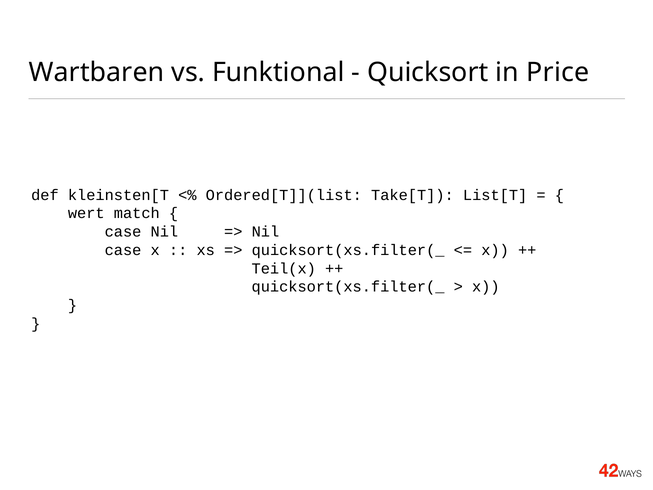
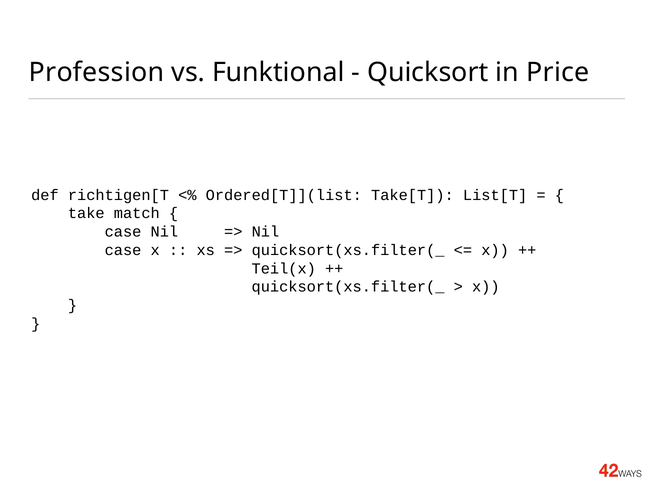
Wartbaren: Wartbaren -> Profession (96, 73)
kleinsten[T: kleinsten[T -> richtigen[T (118, 195)
wert: wert -> take (86, 213)
